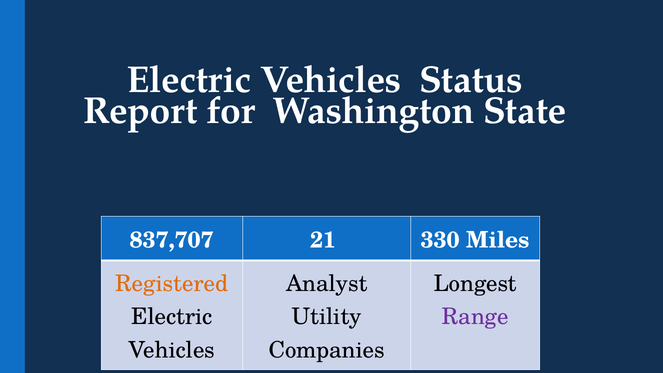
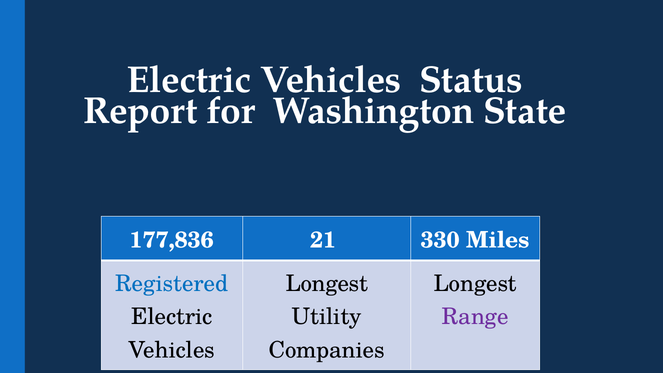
837,707: 837,707 -> 177,836 (172, 240)
Registered colour: orange -> blue (172, 283)
Analyst: Analyst -> Longest (327, 283)
